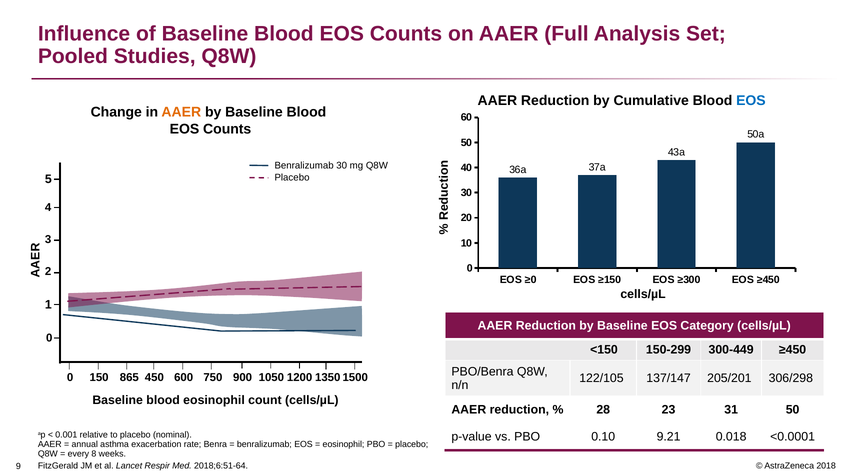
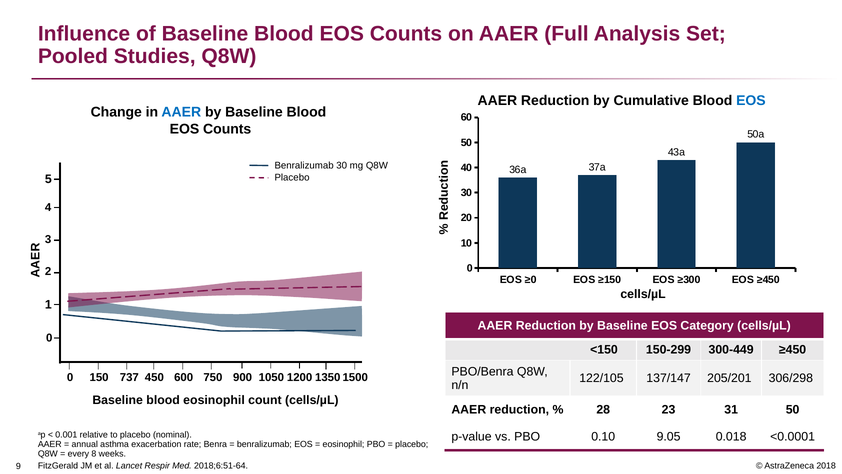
AAER colour: orange -> blue (181, 112)
865: 865 -> 737 (129, 377)
9.21: 9.21 -> 9.05 (669, 437)
